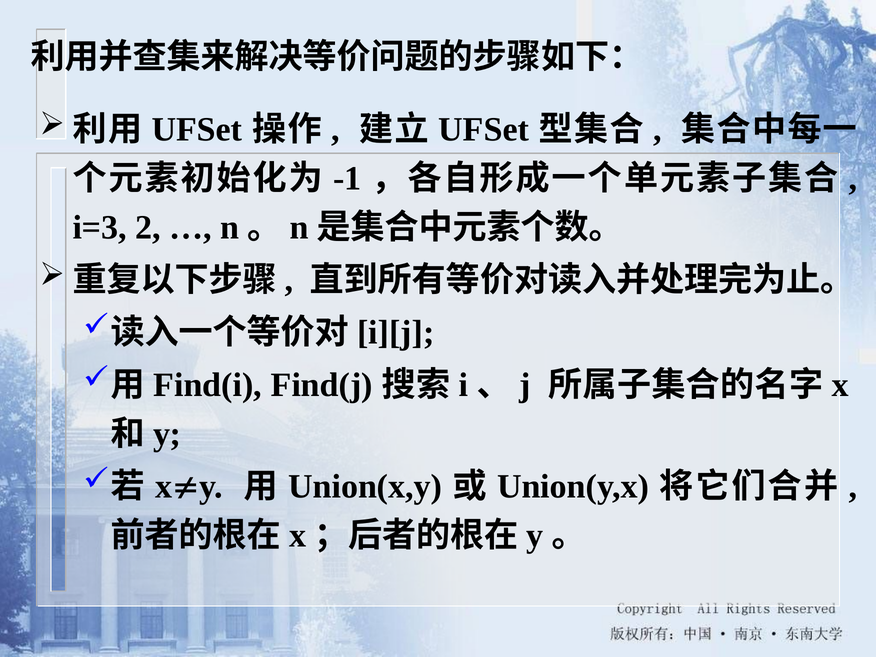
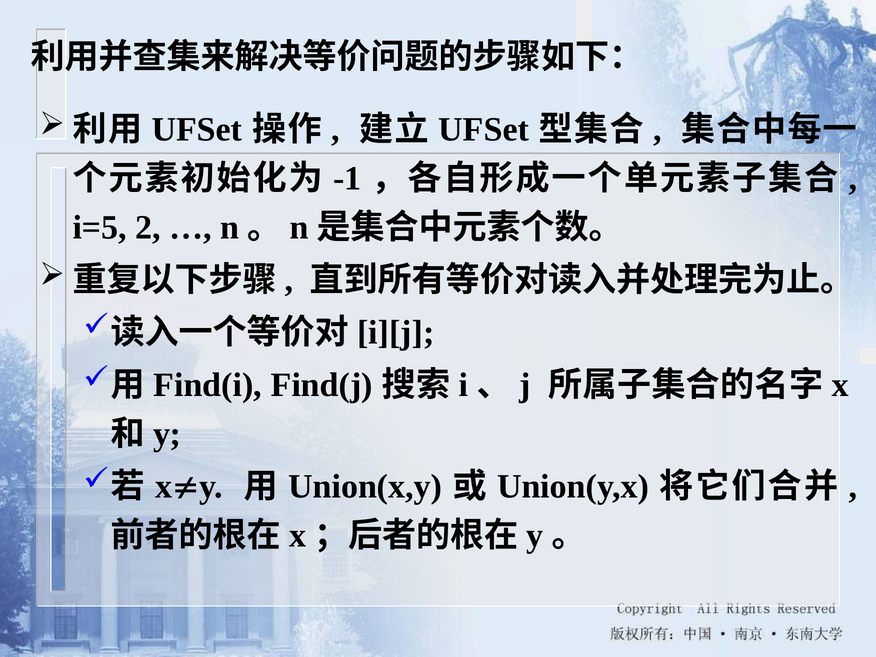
i=3: i=3 -> i=5 (100, 227)
